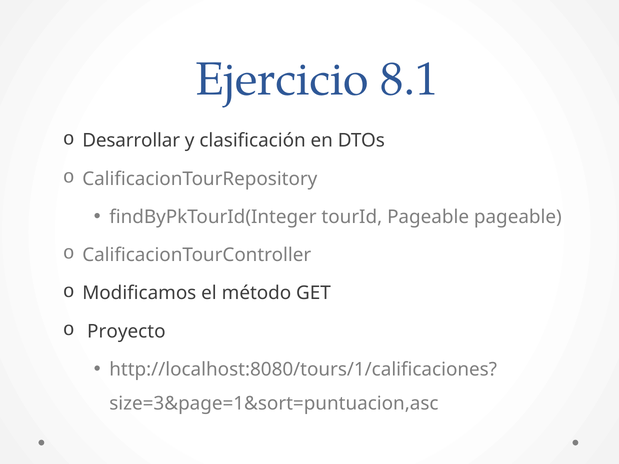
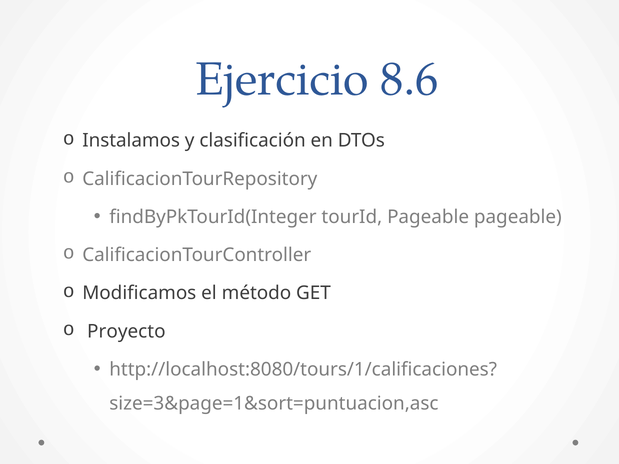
8.1: 8.1 -> 8.6 (409, 80)
Desarrollar: Desarrollar -> Instalamos (131, 141)
